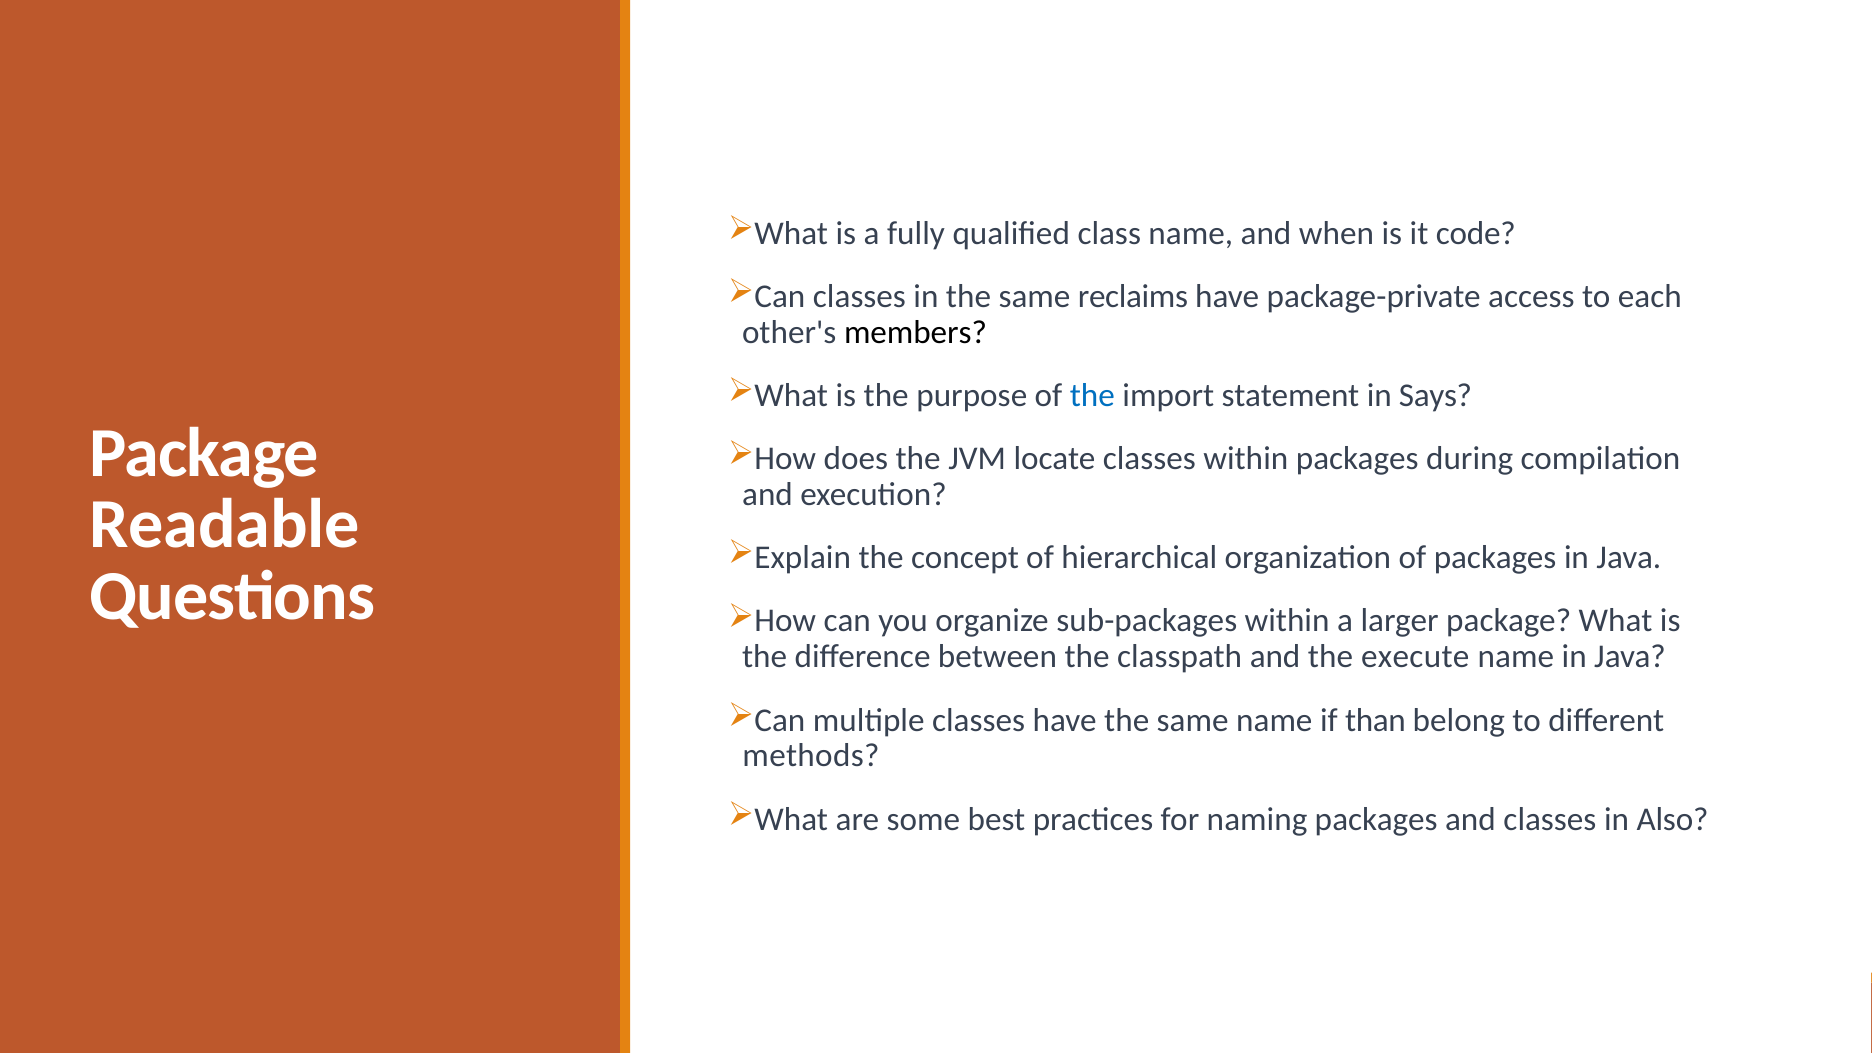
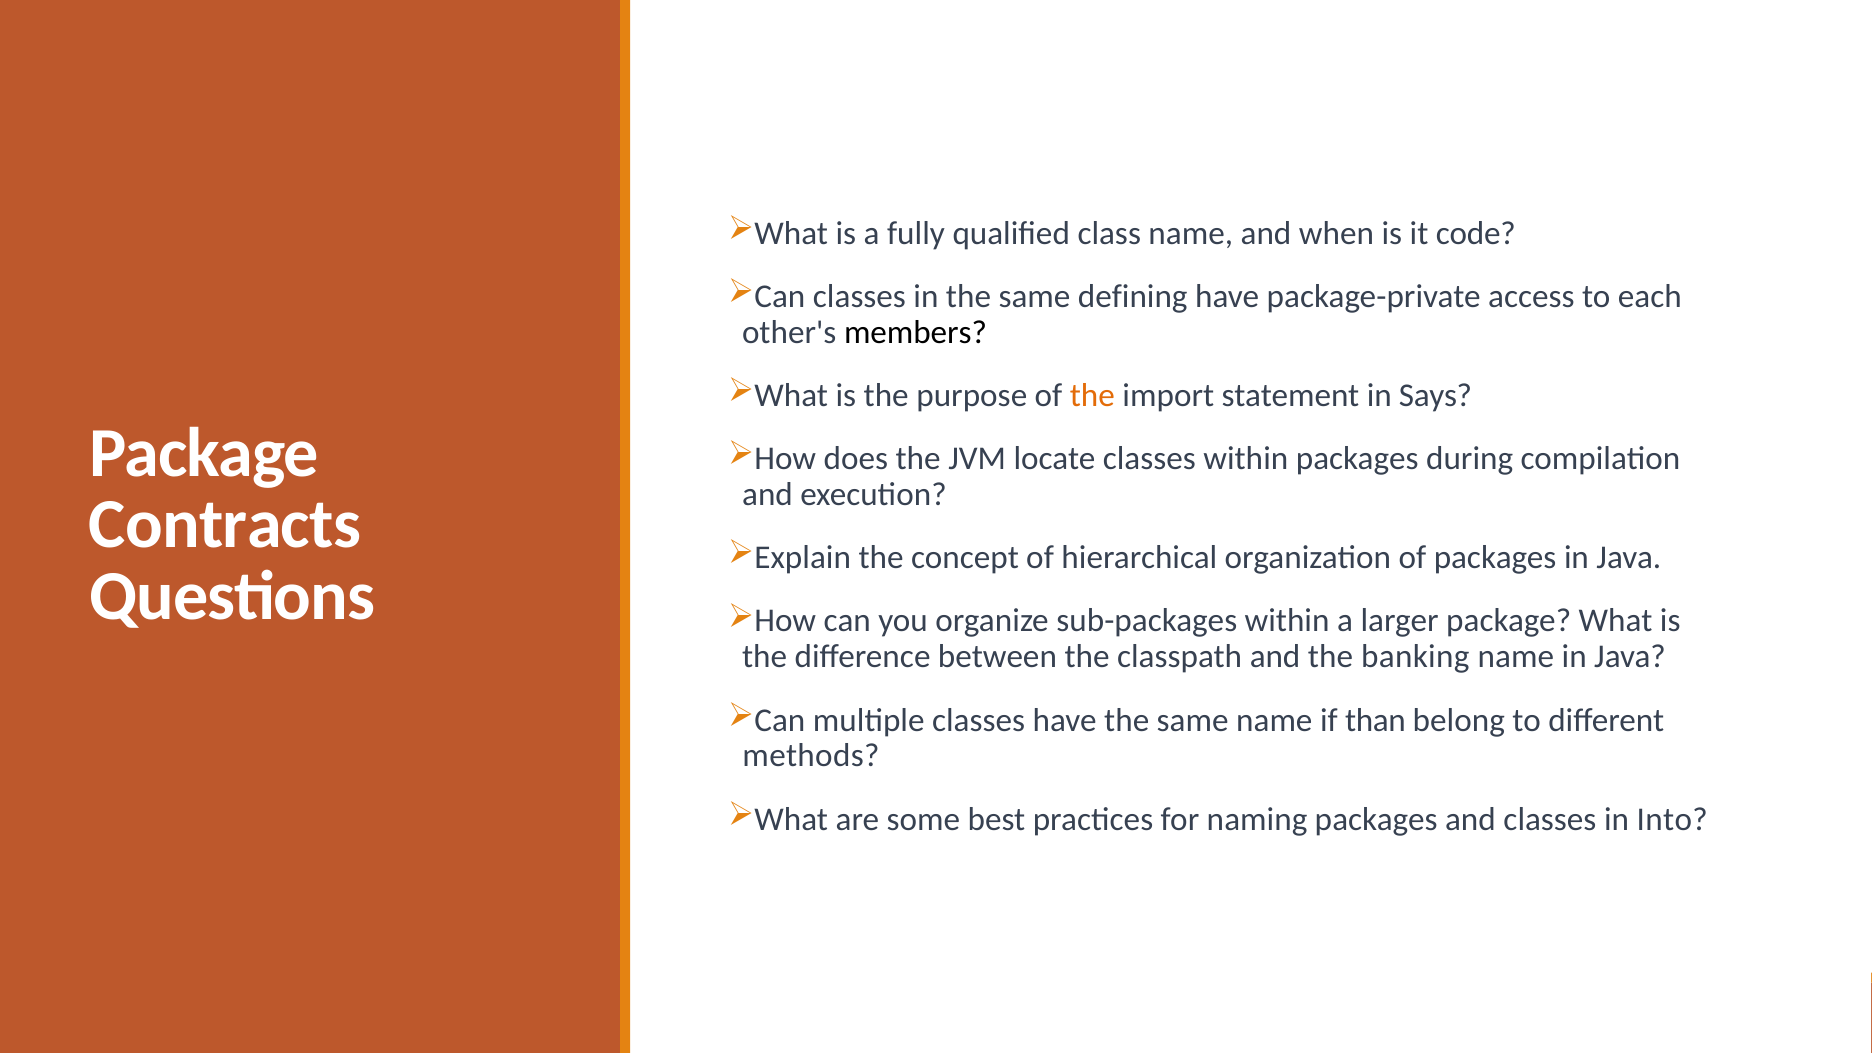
reclaims: reclaims -> defining (1133, 297)
the colour: blue -> orange (1092, 396)
Readable: Readable -> Contracts (225, 525)
execute: execute -> banking (1415, 657)
Also: Also -> Into (1672, 819)
